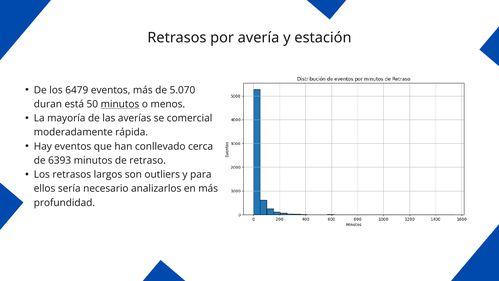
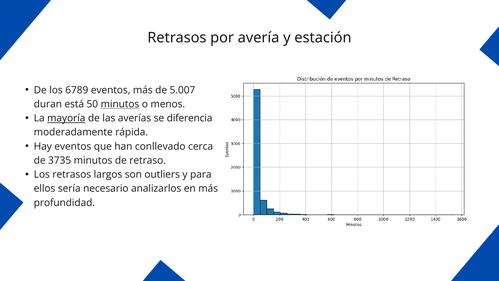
6479: 6479 -> 6789 (77, 90)
5.070: 5.070 -> 5.007 (182, 90)
mayoría underline: none -> present (66, 118)
comercial: comercial -> diferencia (190, 118)
6393: 6393 -> 3735 (60, 160)
